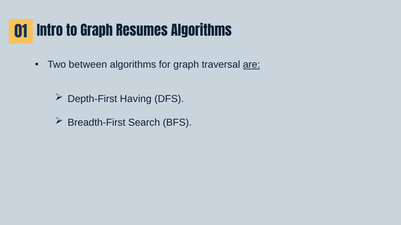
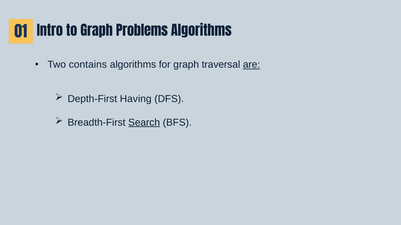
Resumes: Resumes -> Problems (142, 31)
between: between -> contains (88, 65)
Search underline: none -> present (144, 123)
